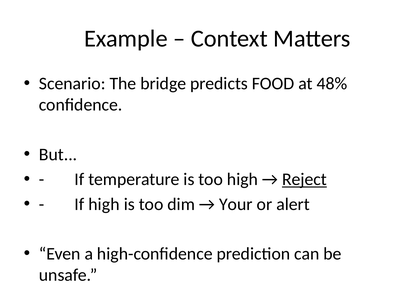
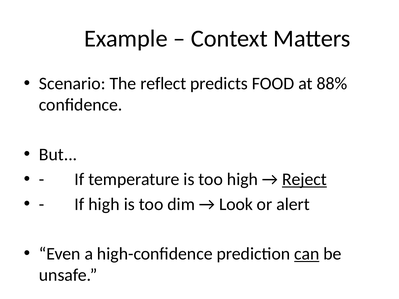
bridge: bridge -> reflect (163, 84)
48%: 48% -> 88% (332, 84)
Your: Your -> Look (236, 204)
can underline: none -> present (307, 254)
